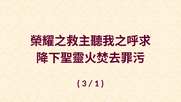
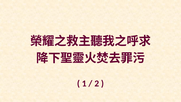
3: 3 -> 1 (84, 83)
1: 1 -> 2 (97, 83)
